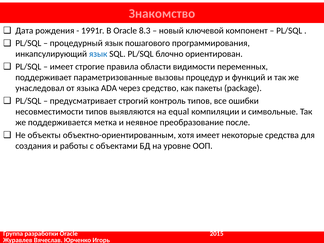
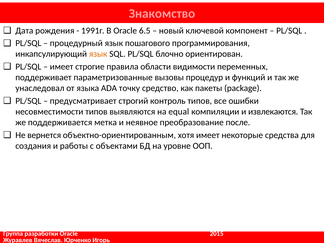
8.3: 8.3 -> 6.5 (145, 31)
язык colour: blue -> orange (98, 54)
через: через -> точку (129, 88)
символьные: символьные -> извлекаются (273, 112)
объекты: объекты -> вернется (44, 135)
